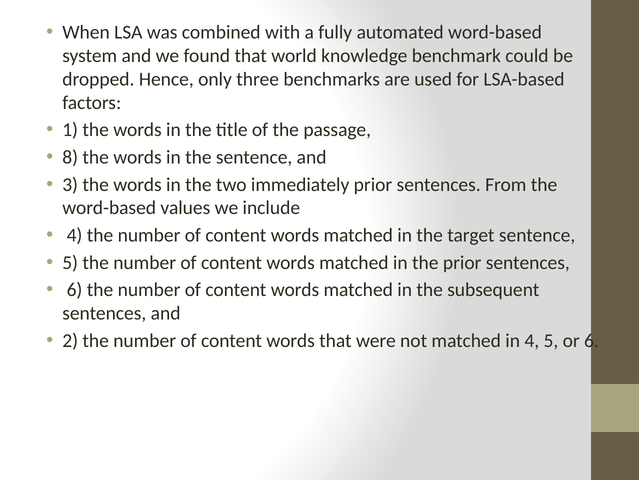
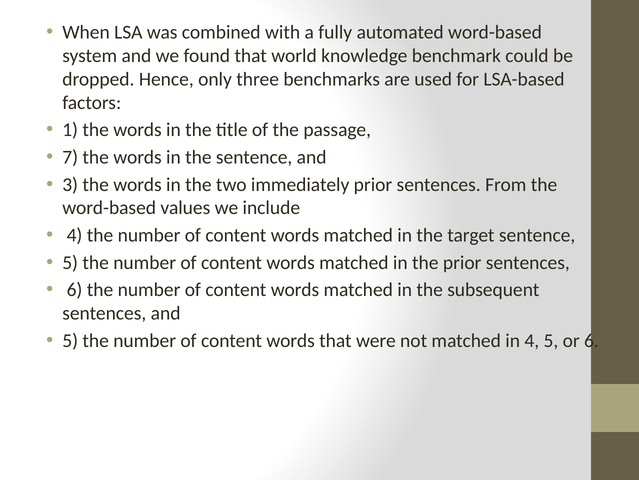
8: 8 -> 7 (70, 157)
2: 2 -> 5 (70, 340)
